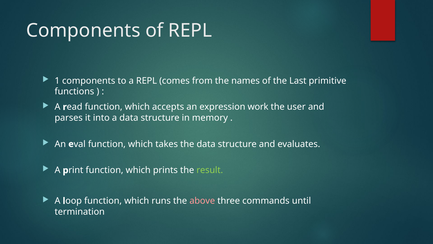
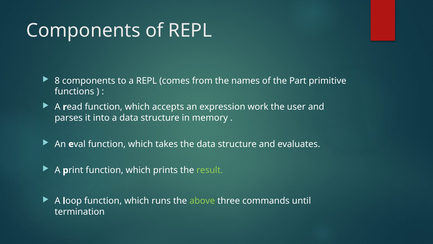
1: 1 -> 8 (57, 81)
Last: Last -> Part (298, 81)
above colour: pink -> light green (202, 201)
